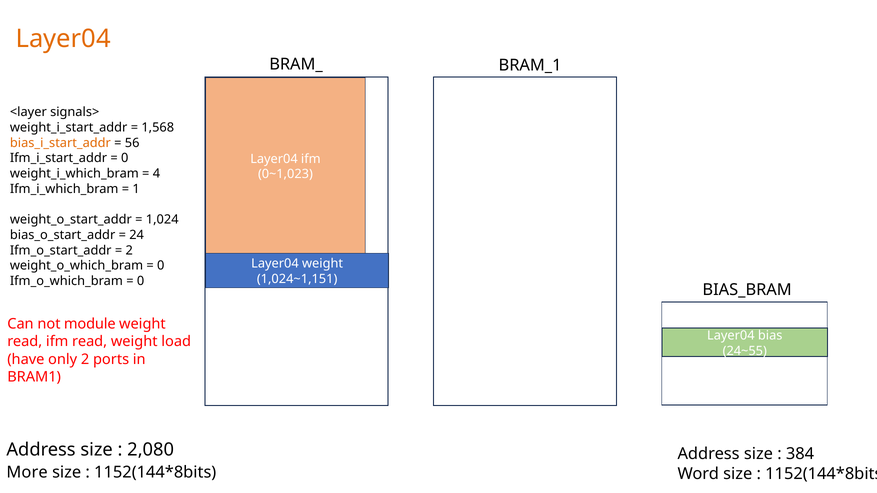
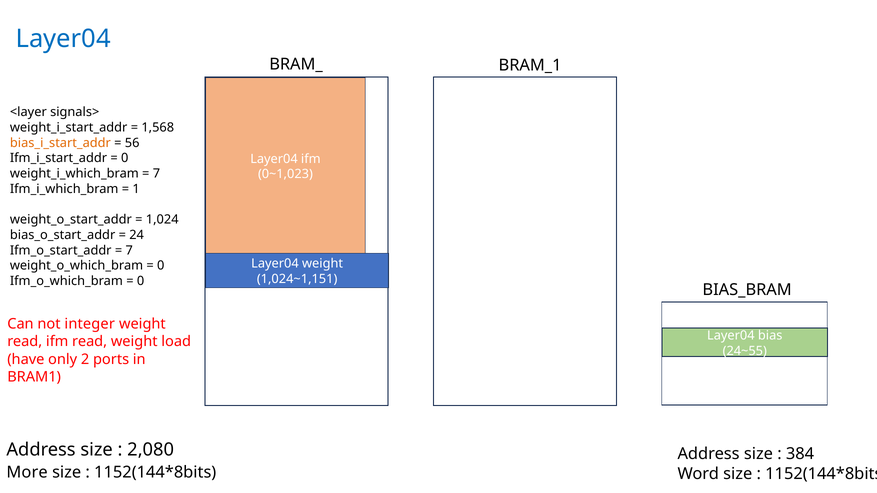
Layer04 colour: orange -> blue (63, 39)
4: 4 -> 7 (156, 174)
2: 2 -> 7 (129, 251)
module: module -> integer (90, 324)
